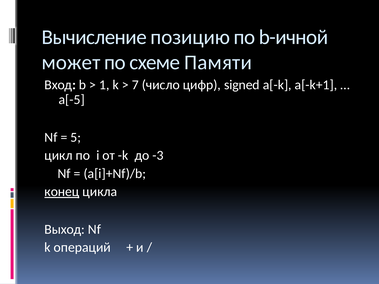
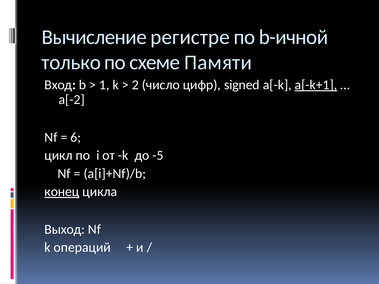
позицию: позицию -> регистре (190, 37)
может: может -> только (71, 62)
7: 7 -> 2 (135, 85)
a[-k+1 underline: none -> present (316, 85)
a[-5: a[-5 -> a[-2 (72, 100)
5: 5 -> 6 (76, 138)
-3: -3 -> -5 (158, 156)
